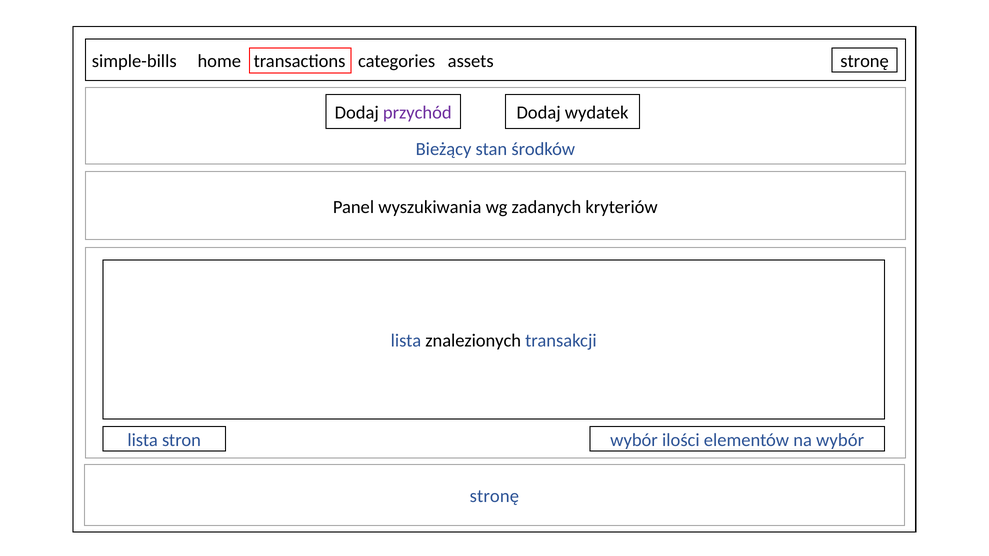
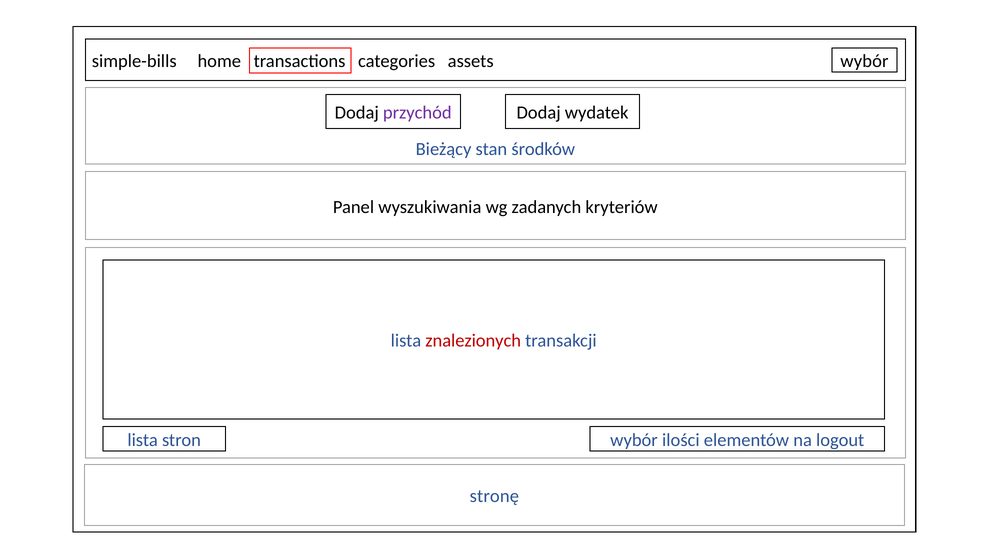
assets stronę: stronę -> wybór (864, 61)
znalezionych colour: black -> red (473, 341)
na wybór: wybór -> logout (840, 440)
